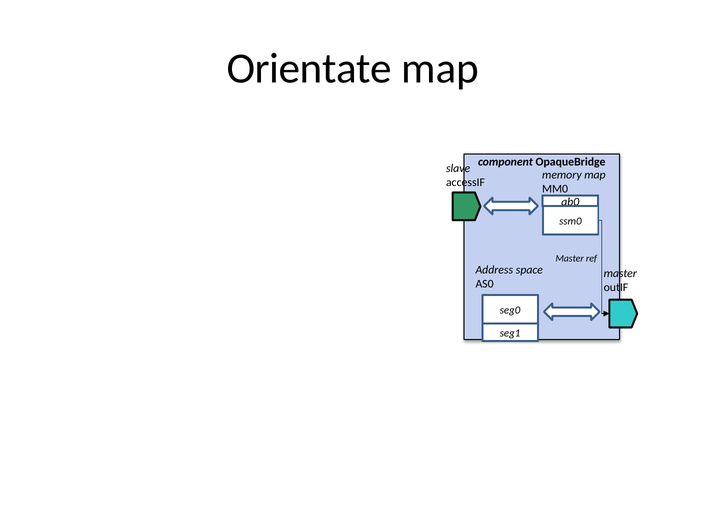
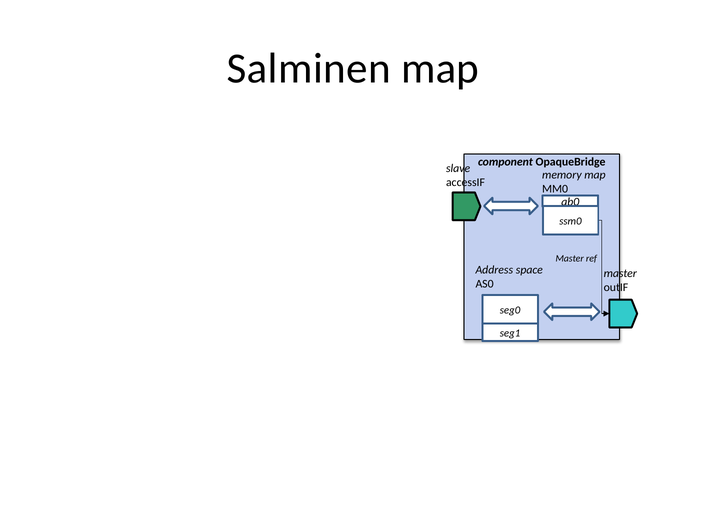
Orientate: Orientate -> Salminen (309, 68)
